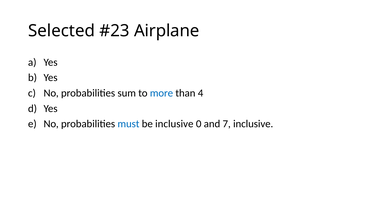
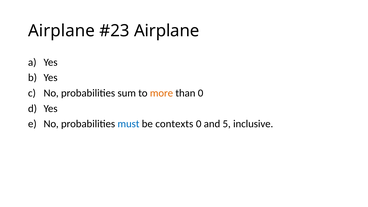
Selected: Selected -> Airplane (62, 31)
more colour: blue -> orange (161, 93)
than 4: 4 -> 0 (201, 93)
be inclusive: inclusive -> contexts (174, 124)
7: 7 -> 5 (227, 124)
